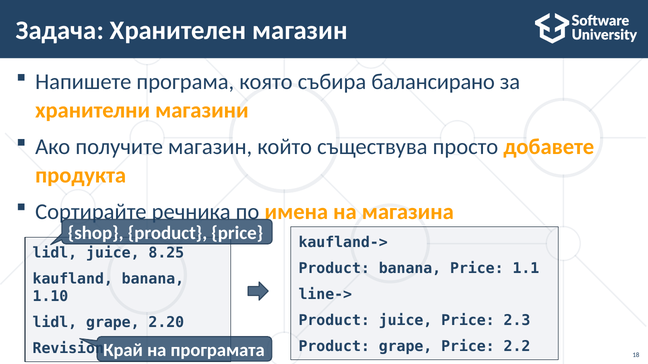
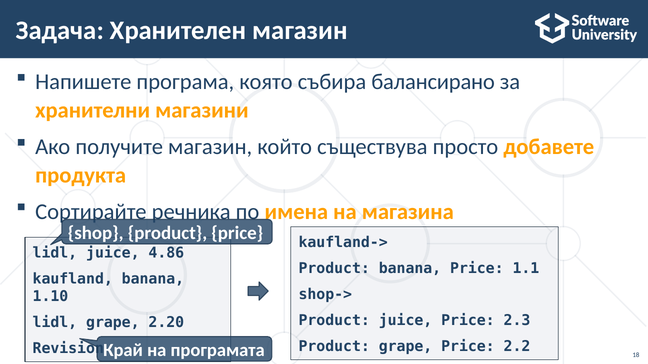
8.25: 8.25 -> 4.86 (166, 253)
line->: line-> -> shop-> (325, 295)
